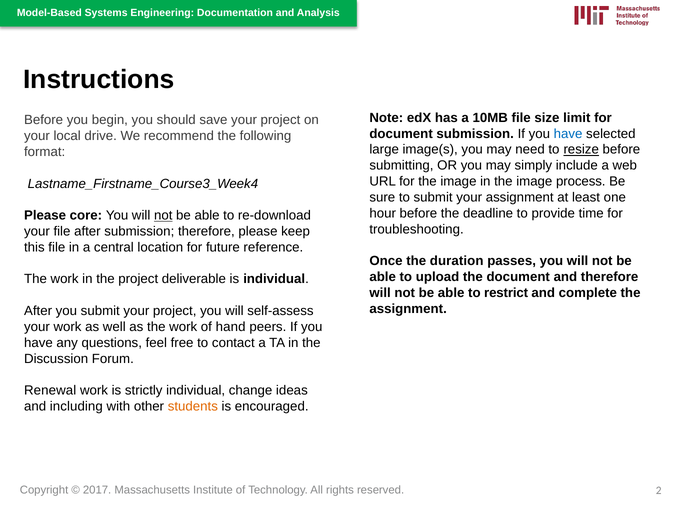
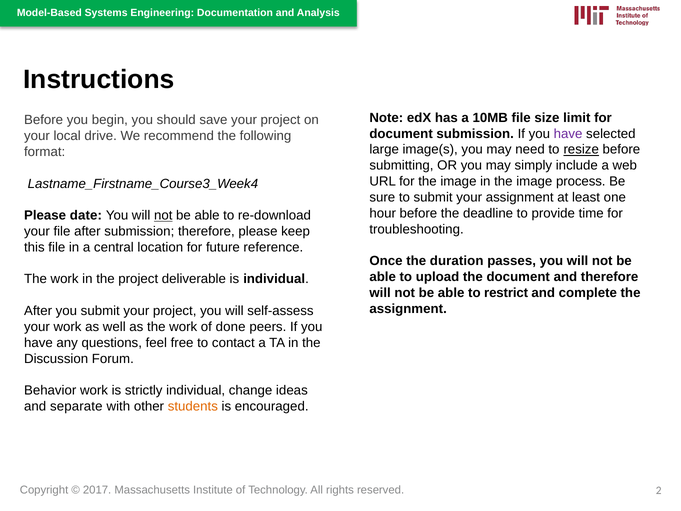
have colour: blue -> purple (568, 134)
core: core -> date (86, 215)
hand: hand -> done (231, 327)
Renewal: Renewal -> Behavior (50, 390)
including: including -> separate (76, 406)
